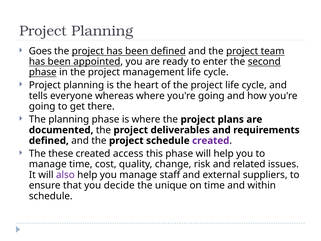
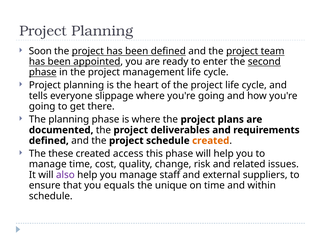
Goes: Goes -> Soon (40, 51)
whereas: whereas -> slippage (114, 96)
created colour: purple -> orange (211, 141)
decide: decide -> equals (119, 185)
